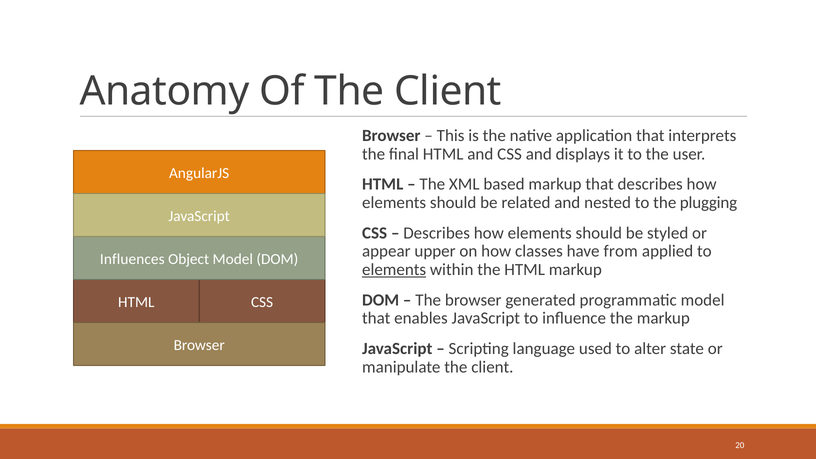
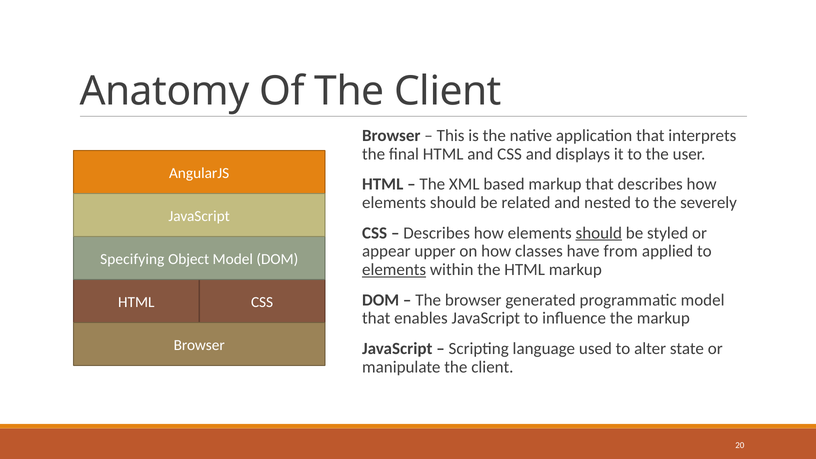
plugging: plugging -> severely (708, 203)
should underline: none -> present (599, 233)
Influences: Influences -> Specifying (132, 259)
